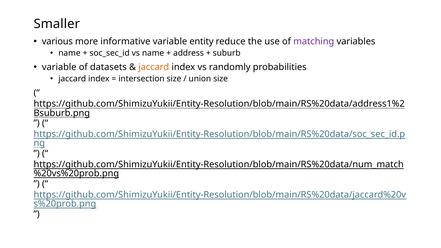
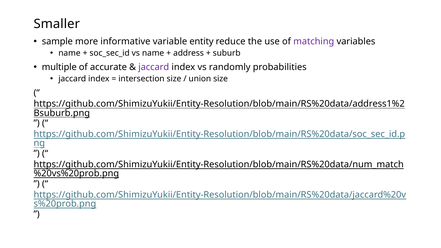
various: various -> sample (57, 41)
variable: variable -> multiple (59, 67)
datasets: datasets -> accurate (108, 67)
jaccard colour: orange -> purple (154, 67)
